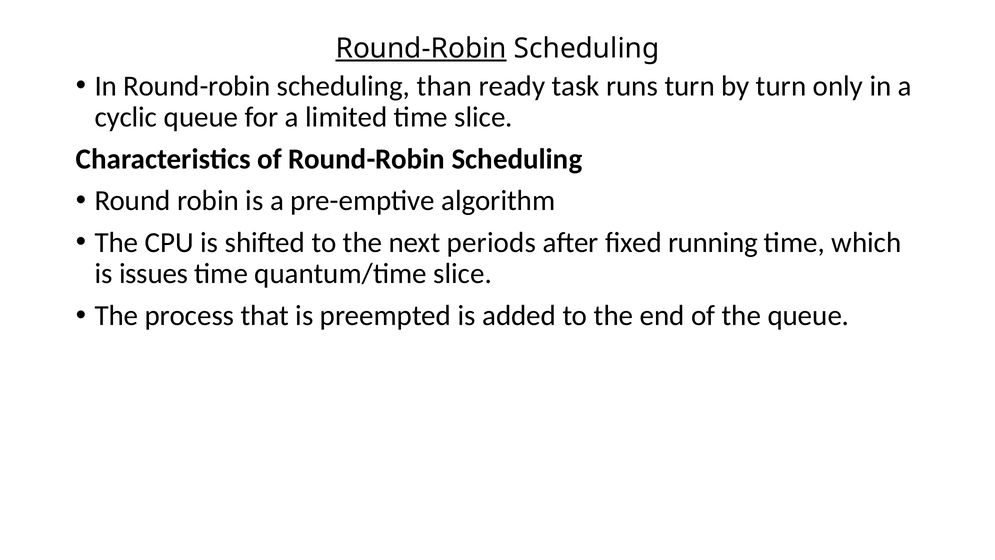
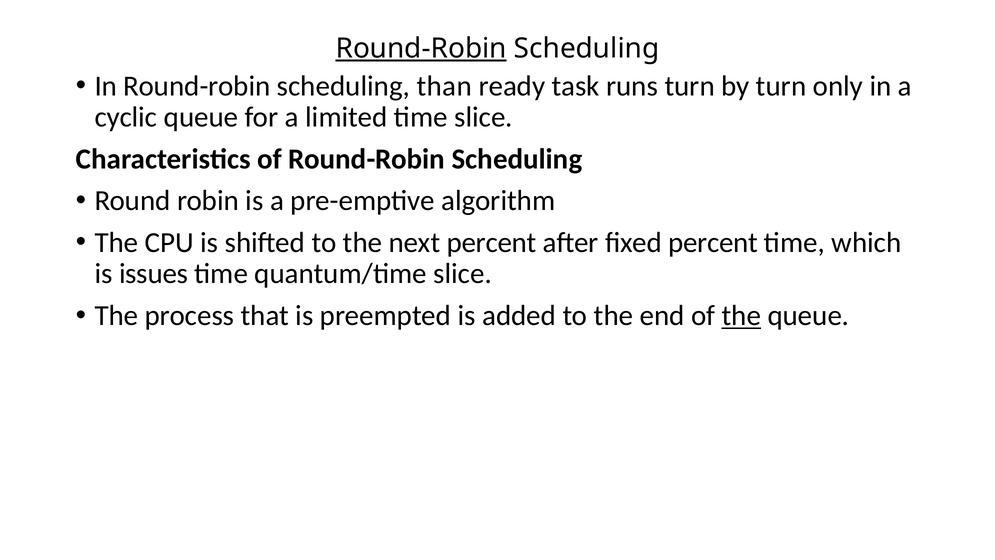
next periods: periods -> percent (492, 242)
fixed running: running -> percent (713, 242)
the underline: none -> present (741, 315)
